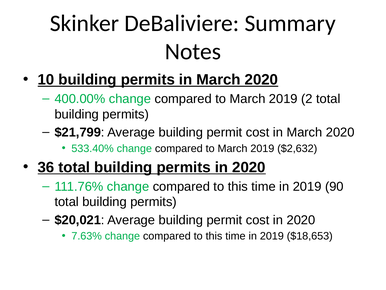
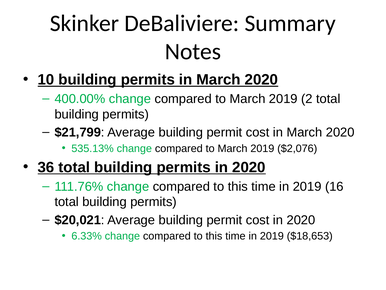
533.40%: 533.40% -> 535.13% (93, 148)
$2,632: $2,632 -> $2,076 (297, 148)
90: 90 -> 16 (334, 186)
7.63%: 7.63% -> 6.33% (87, 236)
